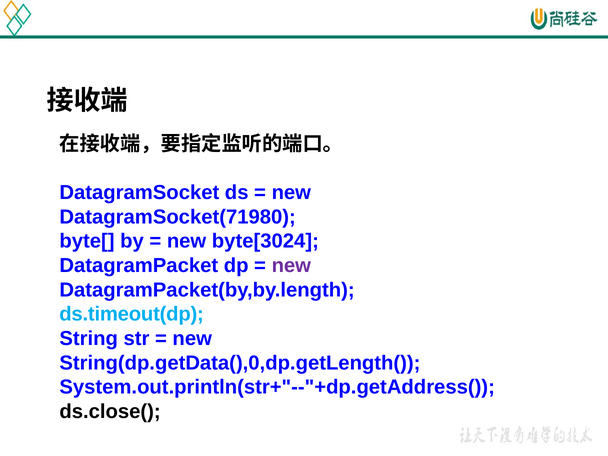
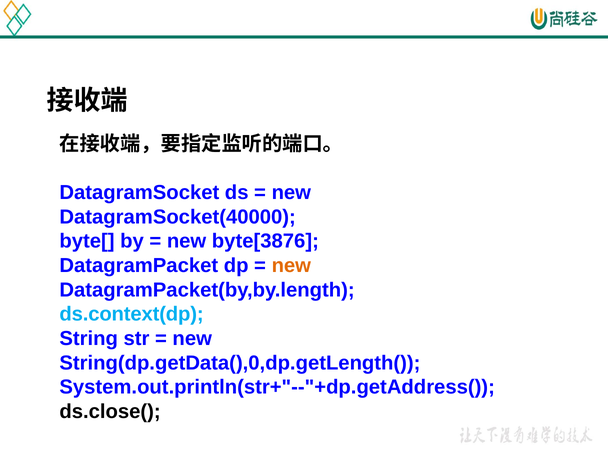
DatagramSocket(71980: DatagramSocket(71980 -> DatagramSocket(40000 (178, 217)
byte[3024: byte[3024 -> byte[3876 (265, 241)
new colour: purple -> orange (291, 266)
ds.timeout(dp: ds.timeout(dp -> ds.context(dp (132, 314)
